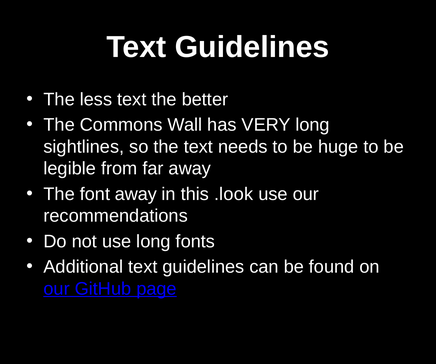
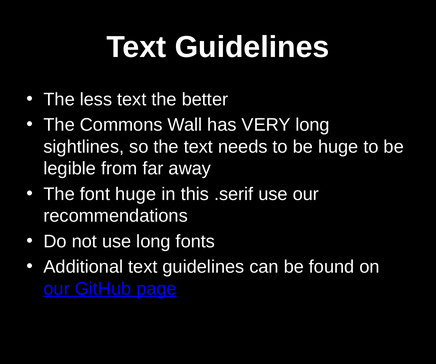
font away: away -> huge (136, 194)
.look: .look -> .serif (234, 194)
